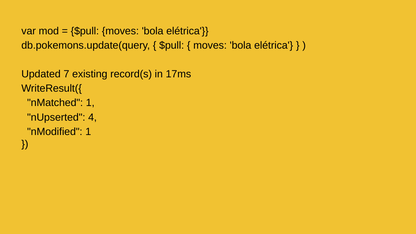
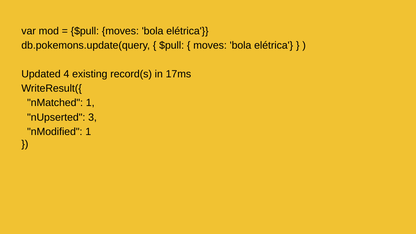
7: 7 -> 4 (66, 74)
4: 4 -> 3 (93, 117)
